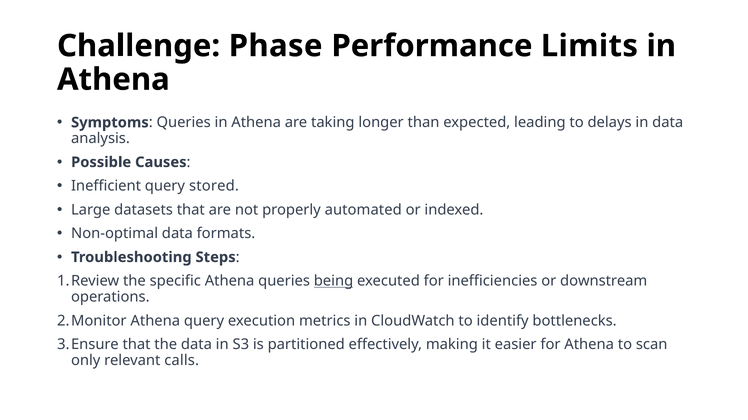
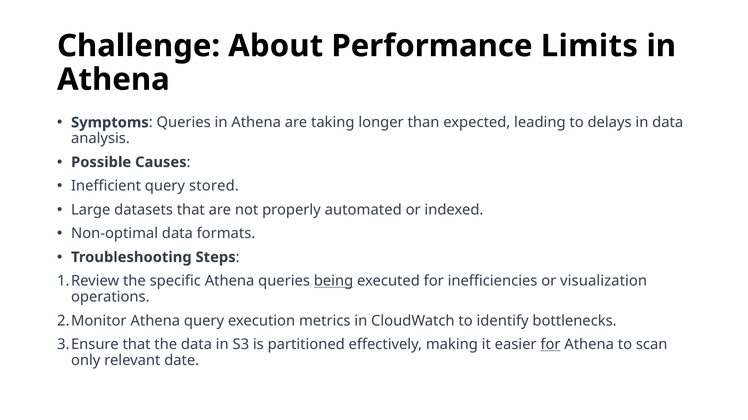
Phase: Phase -> About (276, 46)
downstream: downstream -> visualization (604, 281)
for underline: none -> present (551, 345)
calls: calls -> date (182, 361)
